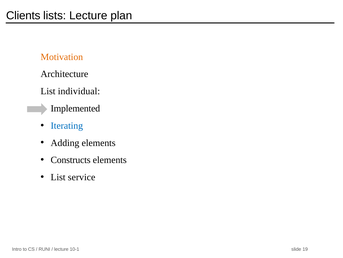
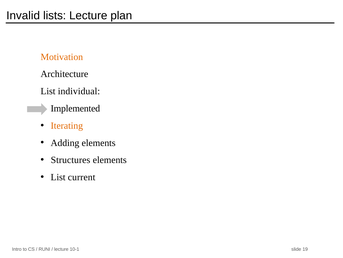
Clients: Clients -> Invalid (23, 16)
Iterating colour: blue -> orange (67, 125)
Constructs: Constructs -> Structures (71, 160)
service: service -> current (82, 177)
